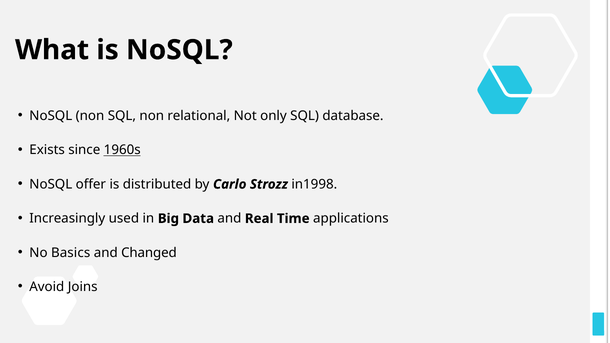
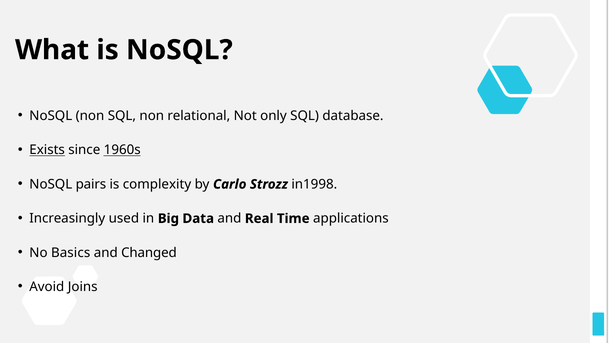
Exists underline: none -> present (47, 150)
offer: offer -> pairs (91, 184)
distributed: distributed -> complexity (157, 184)
